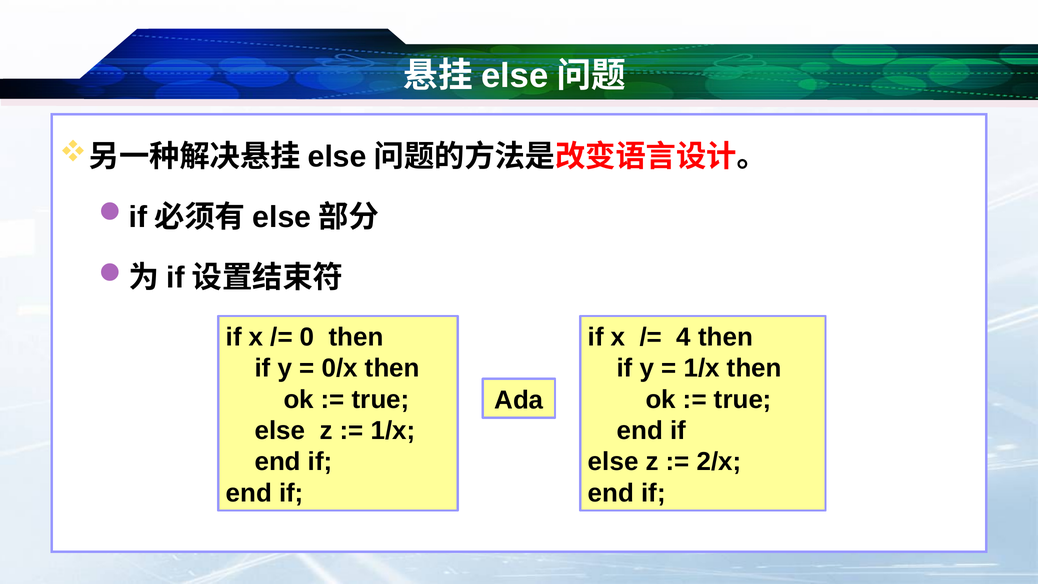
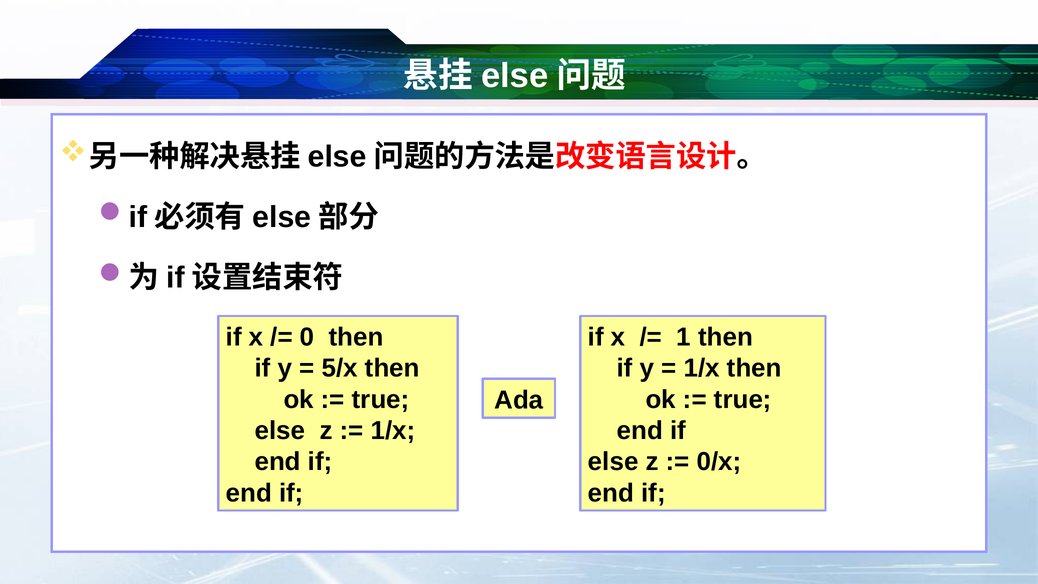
4: 4 -> 1 (684, 337)
0/x: 0/x -> 5/x (340, 368)
2/x: 2/x -> 0/x (719, 462)
